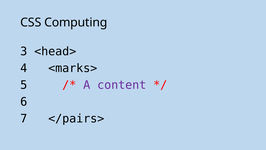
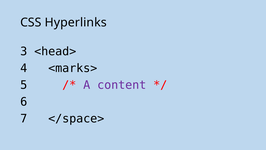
Computing: Computing -> Hyperlinks (76, 22)
</pairs>: </pairs> -> </space> (76, 118)
